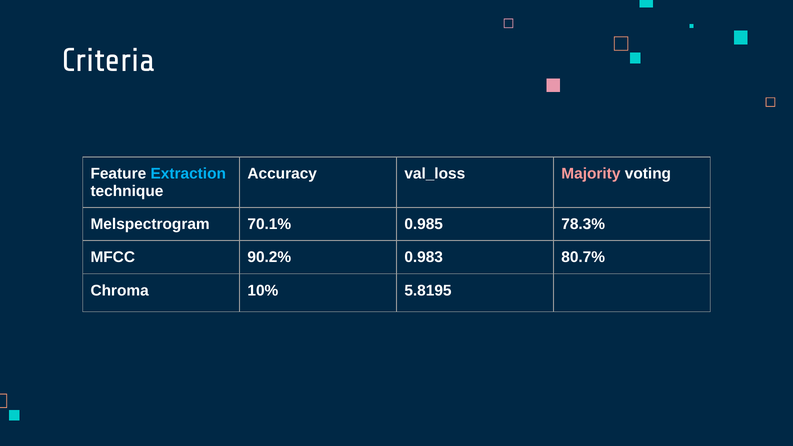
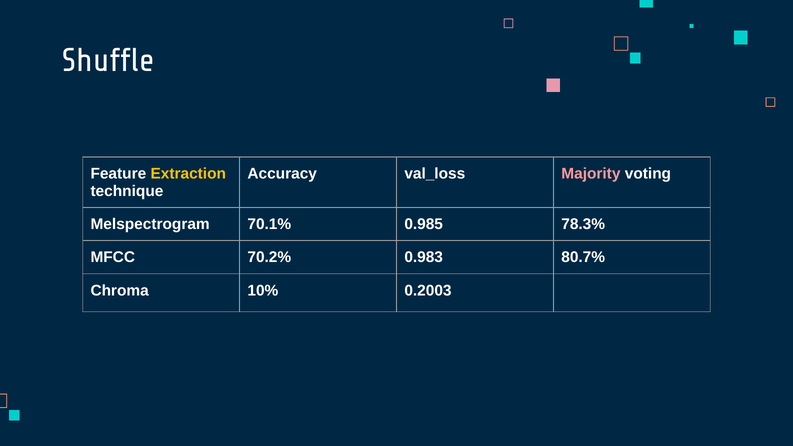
Criteria: Criteria -> Shuffle (108, 60)
Extraction colour: light blue -> yellow (188, 174)
90.2%: 90.2% -> 70.2% (269, 257)
5.8195: 5.8195 -> 0.2003 (428, 291)
